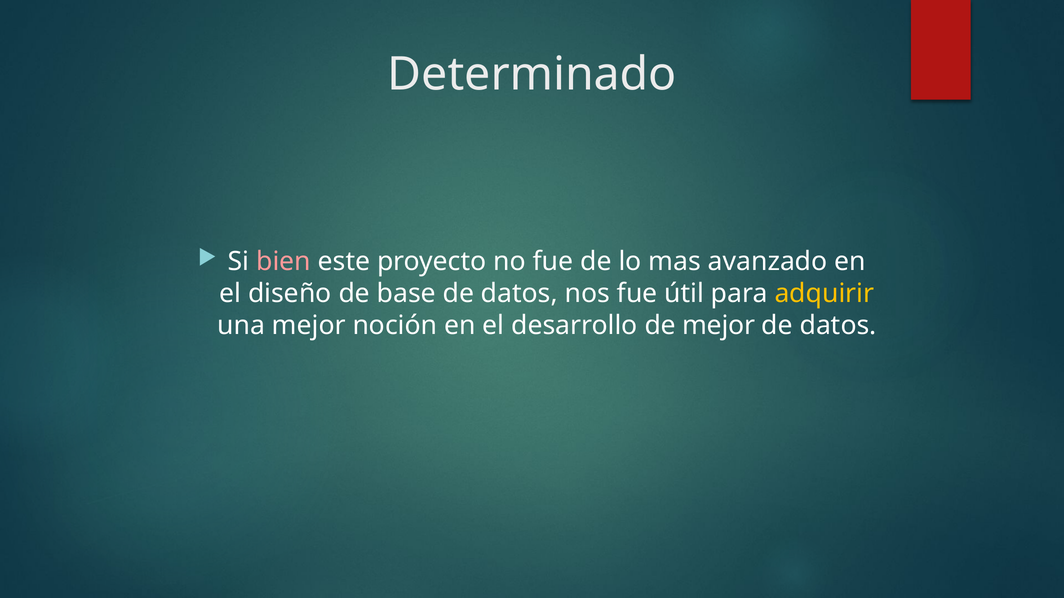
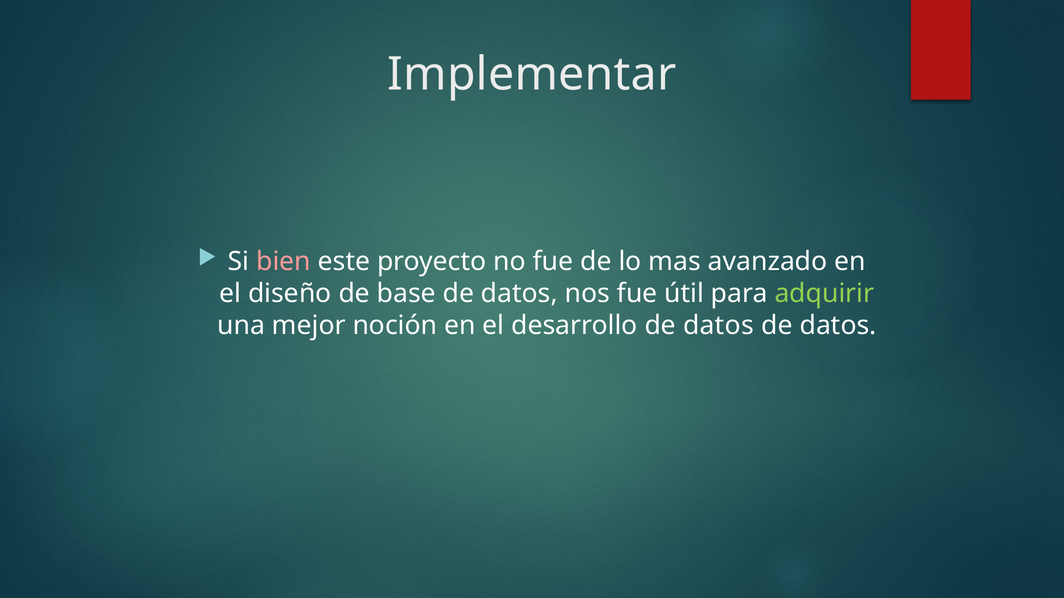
Determinado: Determinado -> Implementar (532, 75)
adquirir colour: yellow -> light green (824, 294)
desarrollo de mejor: mejor -> datos (718, 326)
